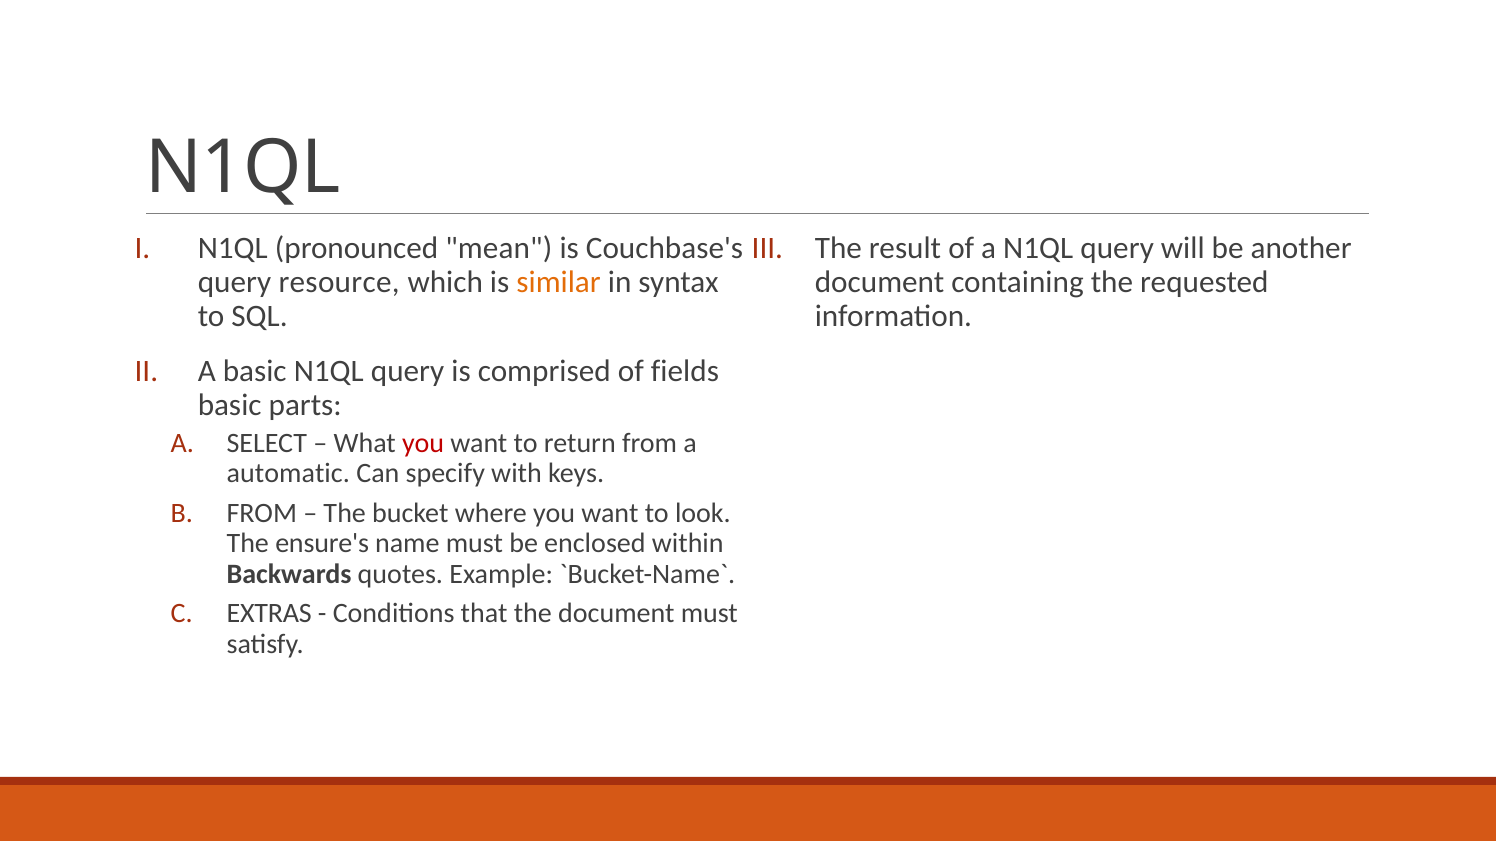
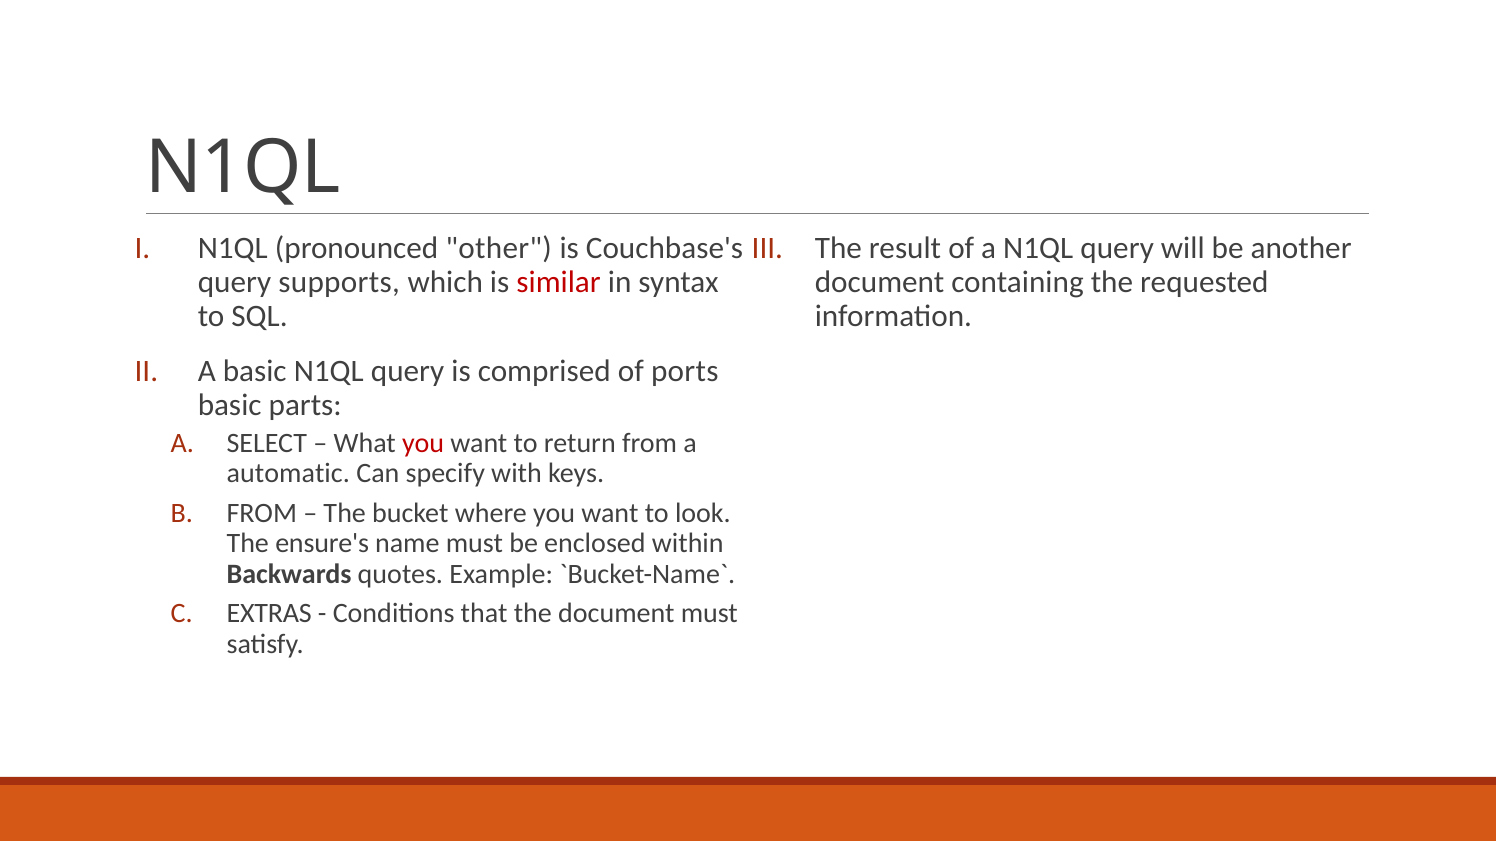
mean: mean -> other (499, 249)
resource: resource -> supports (339, 282)
similar colour: orange -> red (559, 282)
fields: fields -> ports (685, 372)
